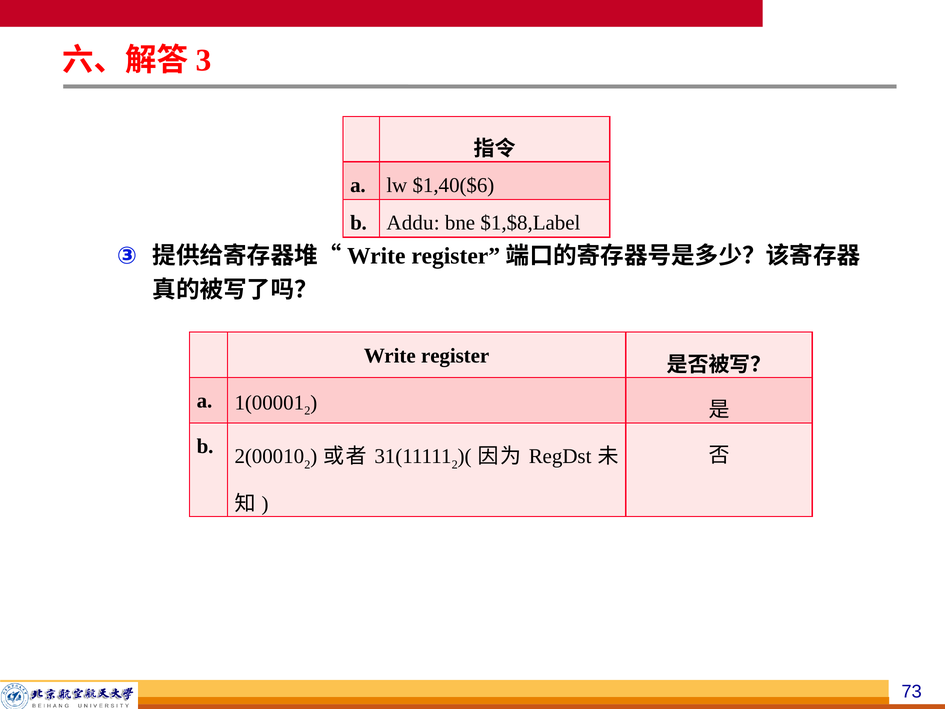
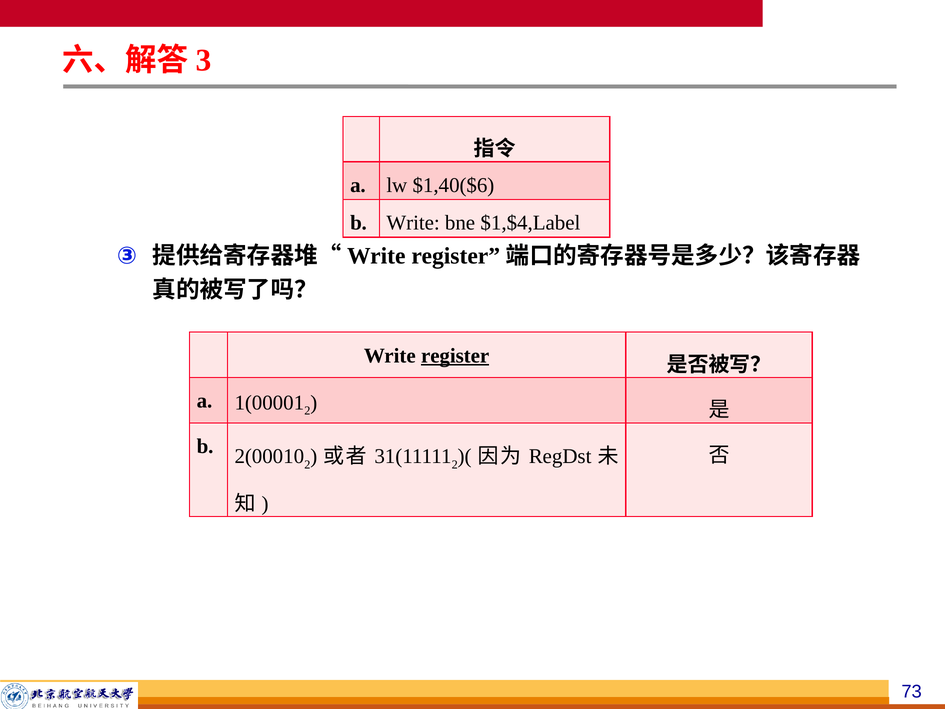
b Addu: Addu -> Write (413, 223)
$1,$8,Label: $1,$8,Label -> $1,$4,Label (530, 223)
register underline: none -> present (455, 356)
